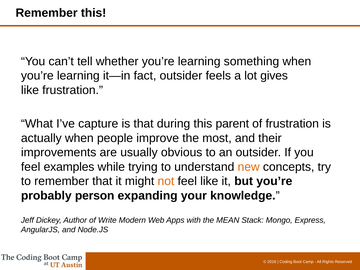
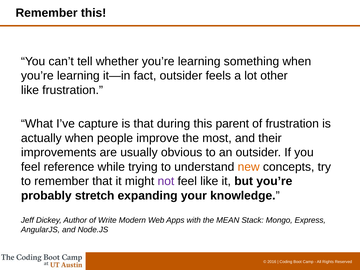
gives: gives -> other (274, 76)
examples: examples -> reference (69, 167)
not colour: orange -> purple (166, 181)
person: person -> stretch (95, 196)
